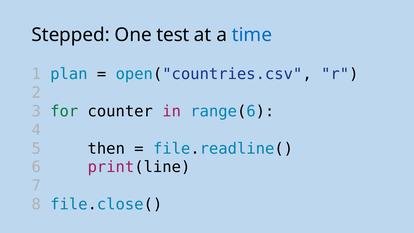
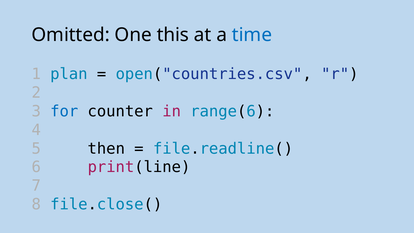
Stepped: Stepped -> Omitted (71, 35)
test: test -> this (173, 35)
for colour: green -> blue (64, 111)
